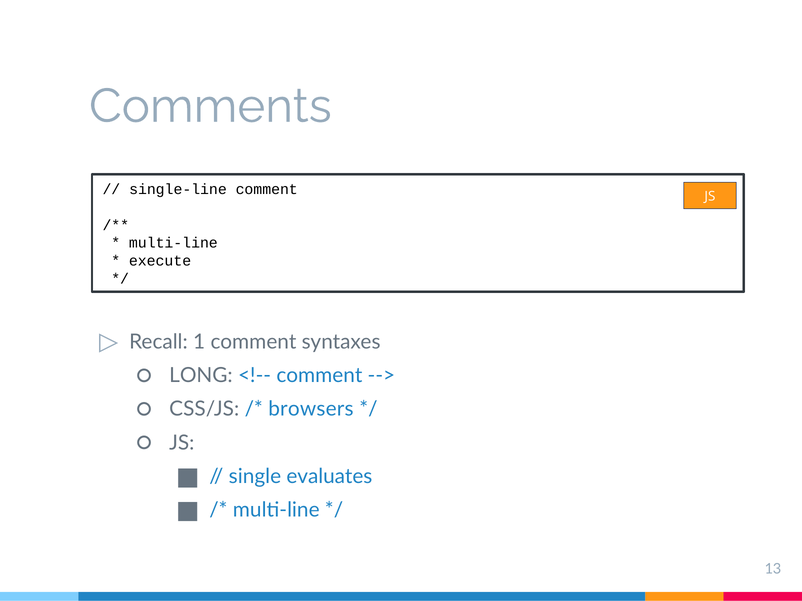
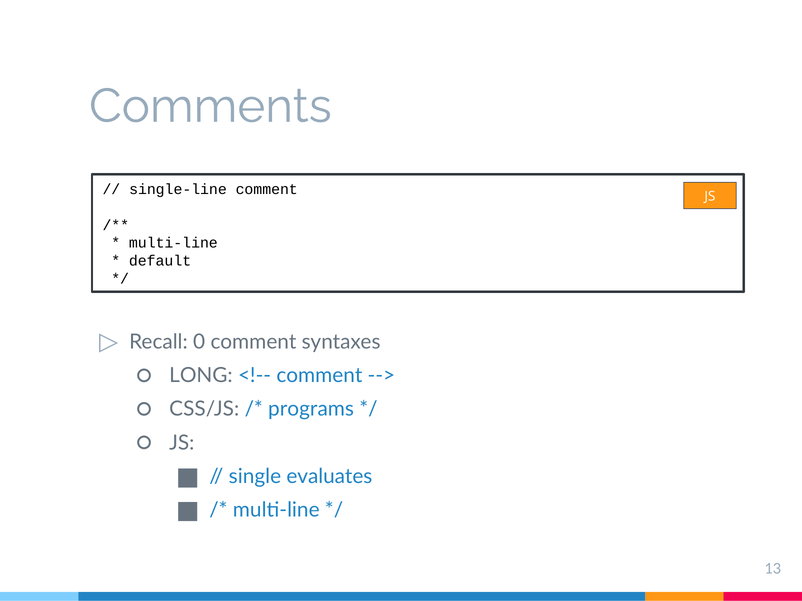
execute: execute -> default (160, 261)
1: 1 -> 0 (199, 342)
browsers: browsers -> programs (311, 409)
